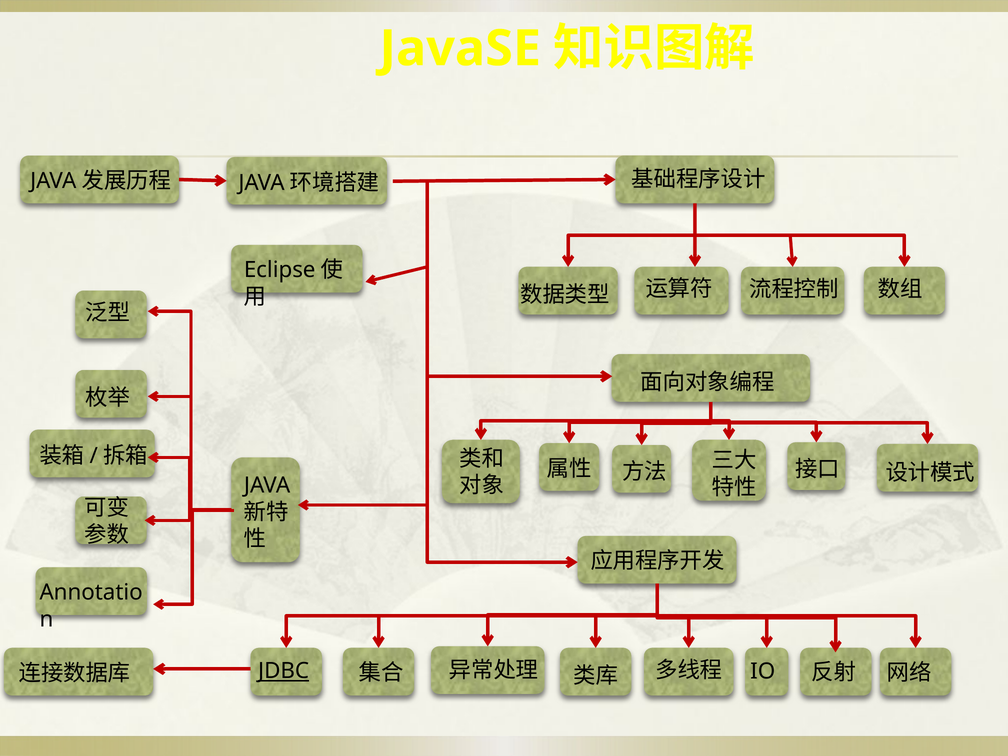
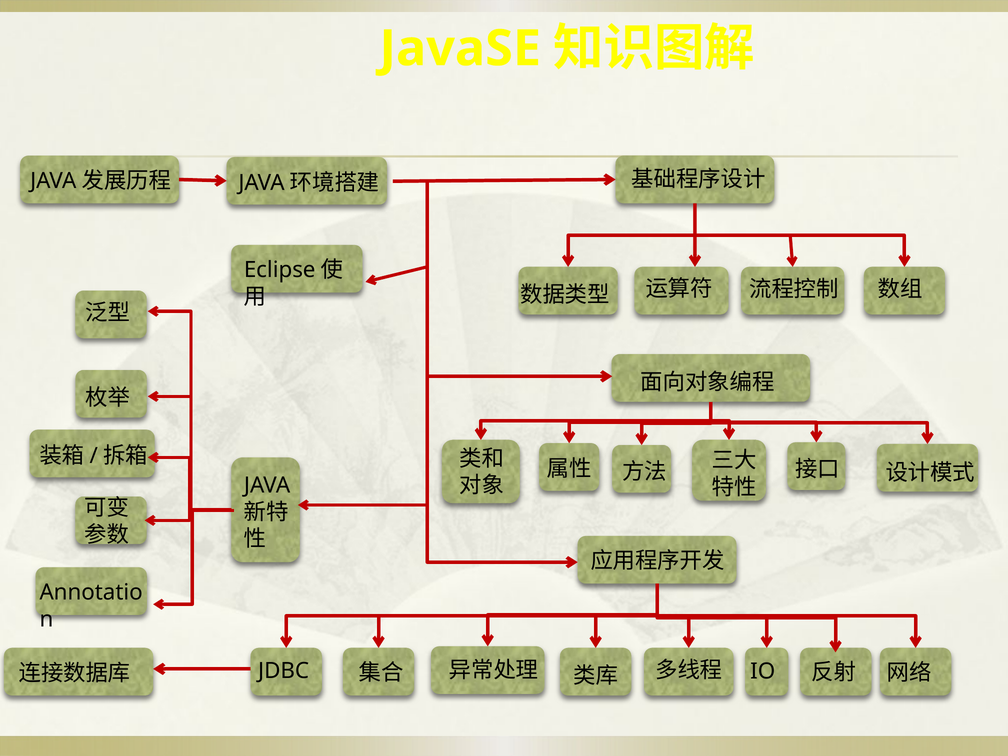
JDBC underline: present -> none (284, 671)
